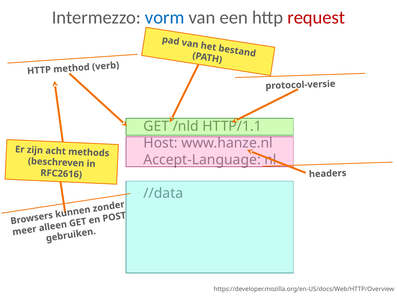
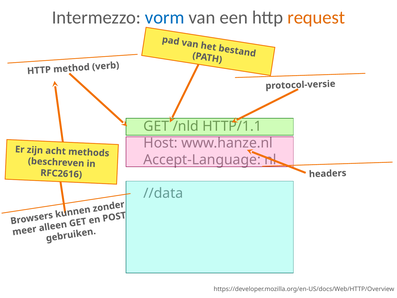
request colour: red -> orange (316, 18)
